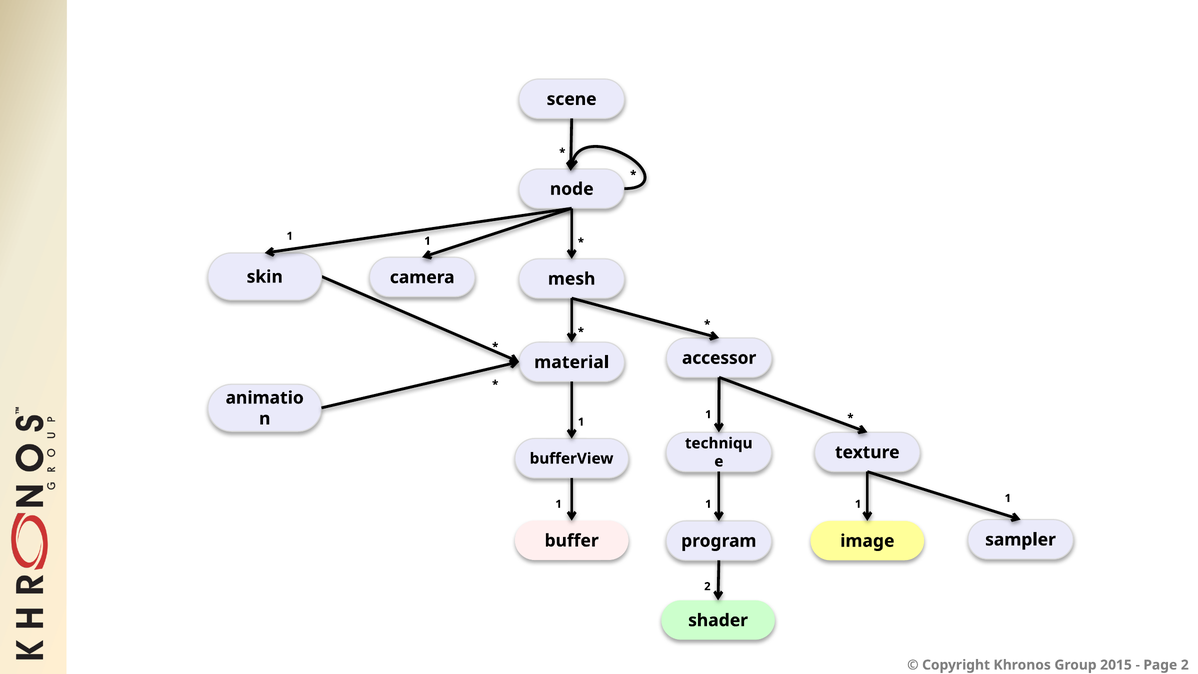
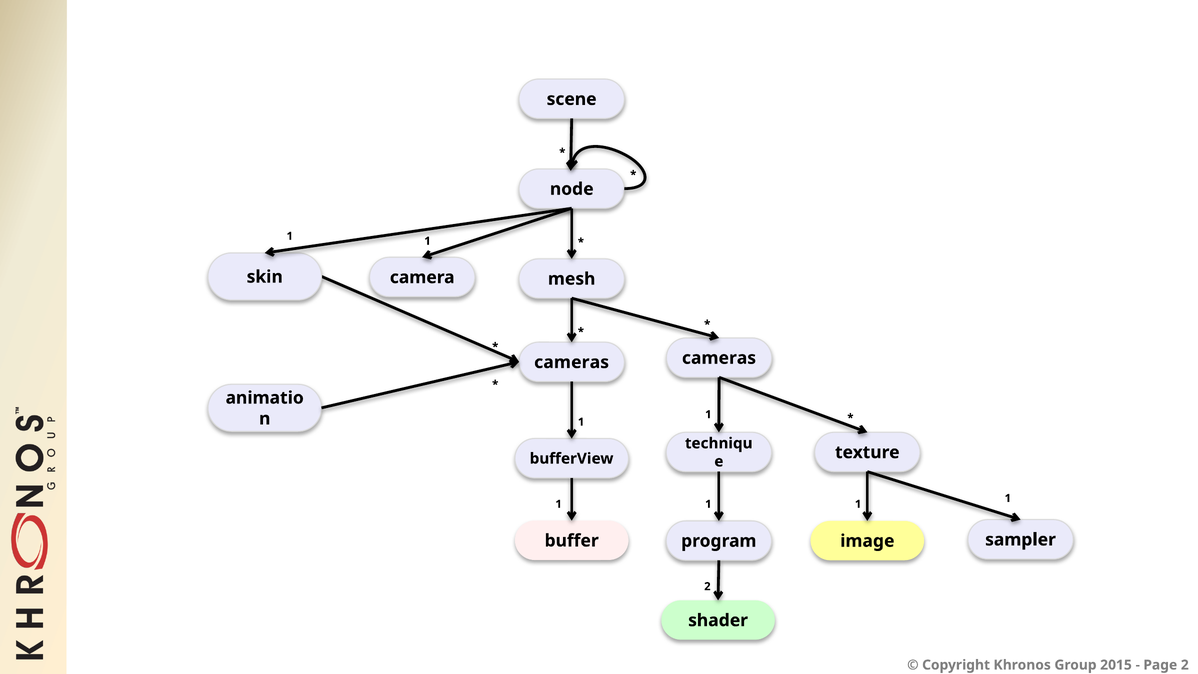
accessor: accessor -> cameras (719, 358)
material: material -> cameras (572, 362)
